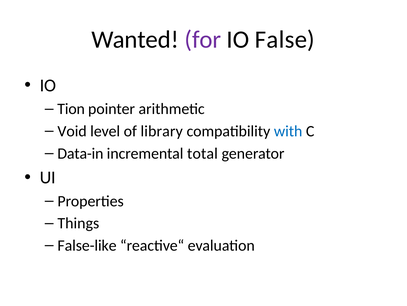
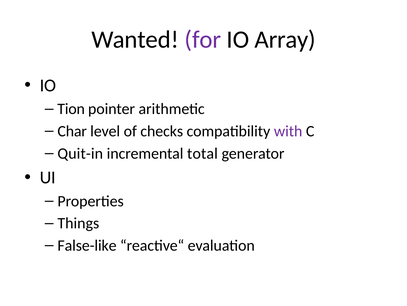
False: False -> Array (285, 39)
Void: Void -> Char (72, 131)
library: library -> checks (162, 131)
with colour: blue -> purple (288, 131)
Data-in: Data-in -> Quit-in (80, 153)
